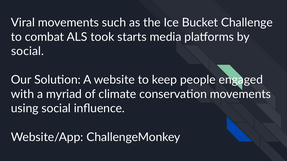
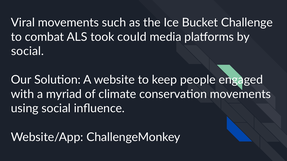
starts: starts -> could (132, 37)
